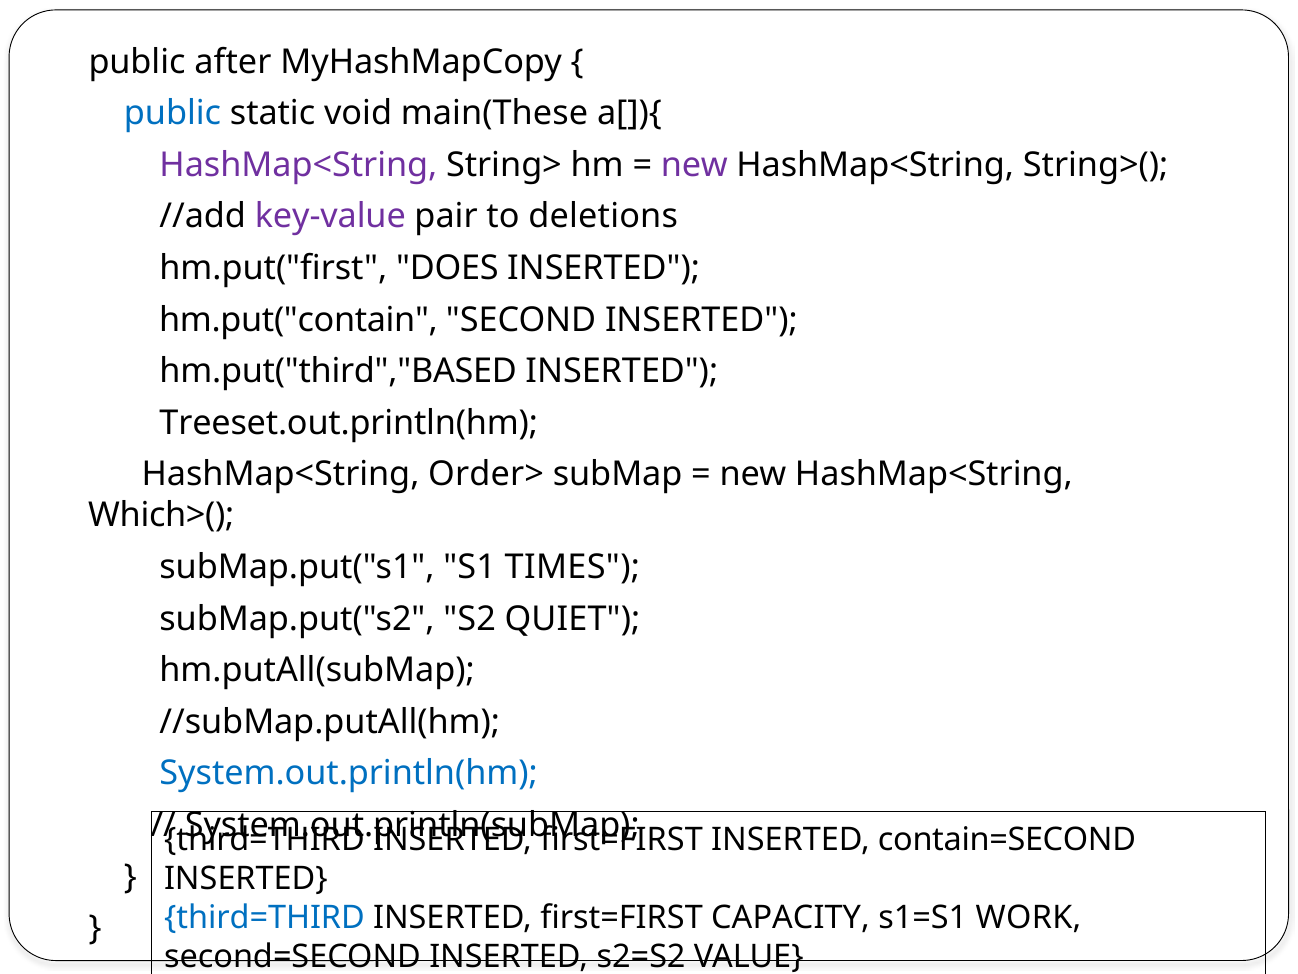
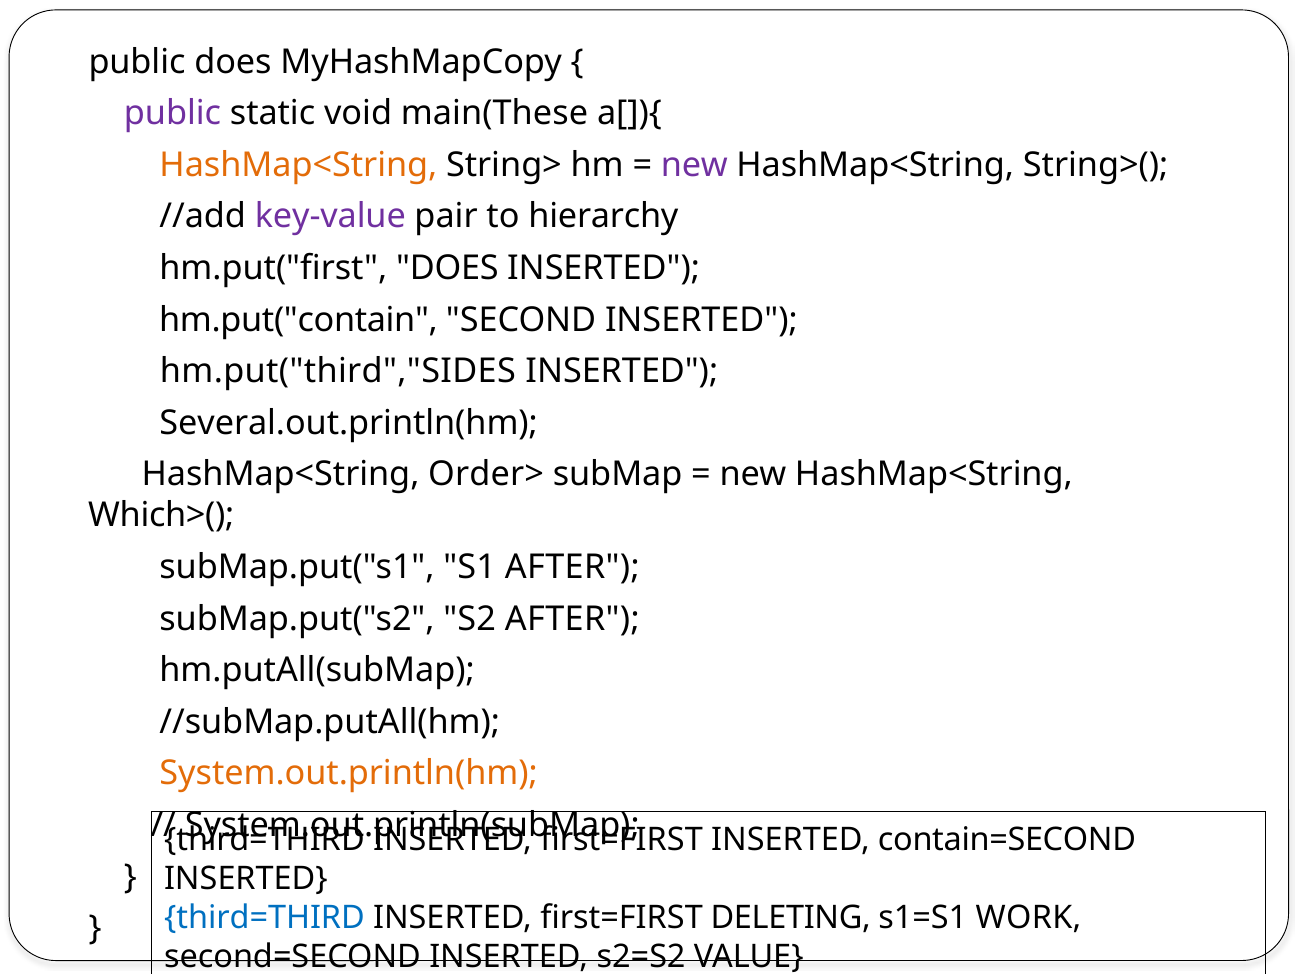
public after: after -> does (233, 62)
public colour: blue -> purple (173, 113)
HashMap<String colour: purple -> orange (298, 165)
deletions: deletions -> hierarchy (603, 216)
hm.put("third","BASED: hm.put("third","BASED -> hm.put("third","SIDES (338, 371)
Treeset.out.println(hm: Treeset.out.println(hm -> Several.out.println(hm (349, 423)
S1 TIMES: TIMES -> AFTER (572, 567)
S2 QUIET: QUIET -> AFTER (572, 618)
System.out.println(hm colour: blue -> orange (349, 773)
CAPACITY: CAPACITY -> DELETING (791, 917)
